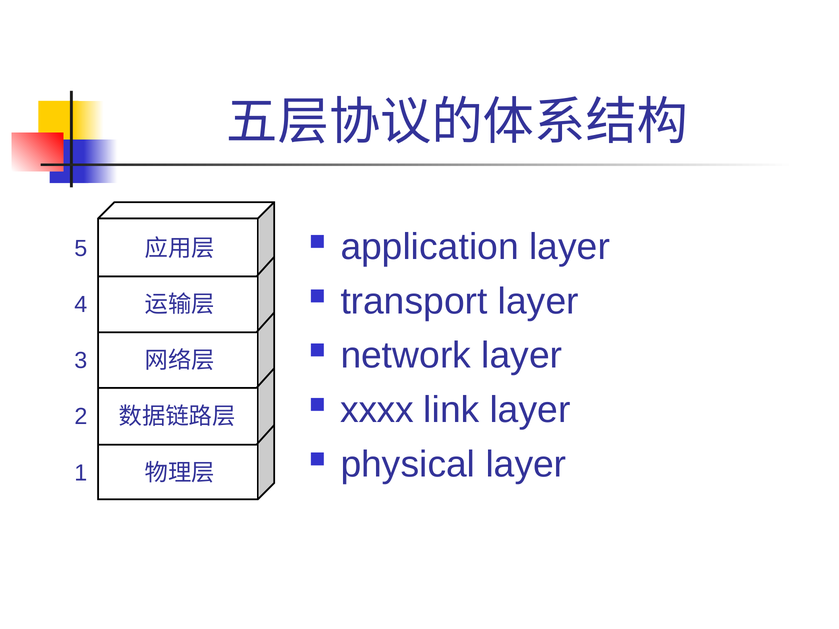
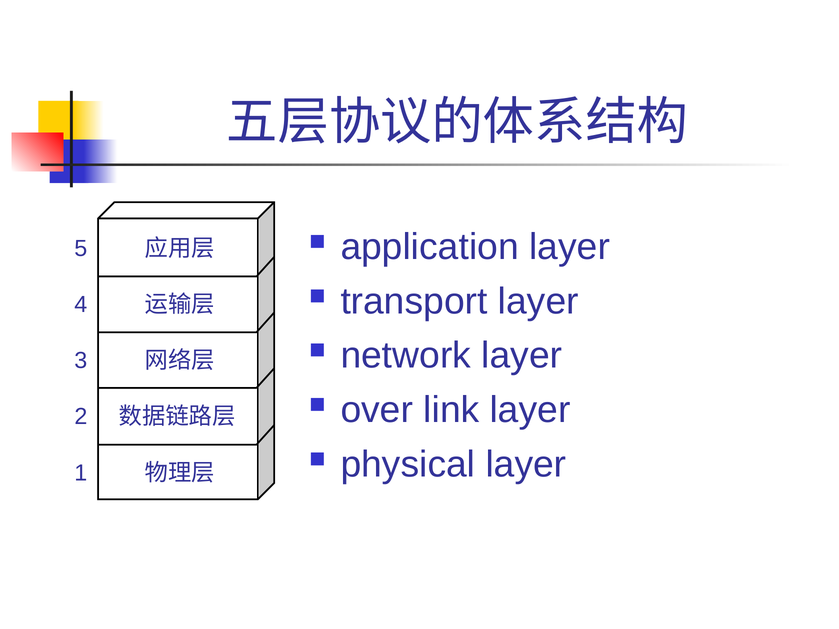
xxxx: xxxx -> over (377, 410)
